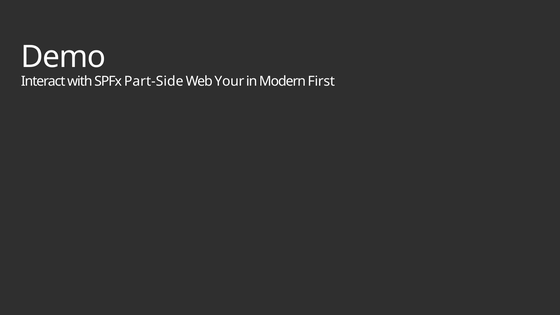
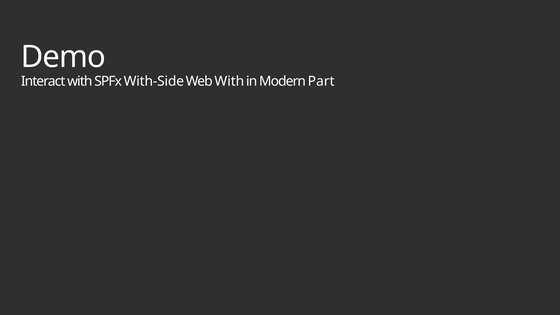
Part-Side: Part-Side -> With-Side (154, 81)
Web Your: Your -> With (229, 81)
First: First -> Part (321, 81)
